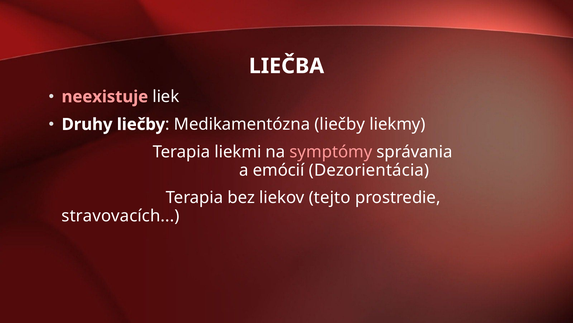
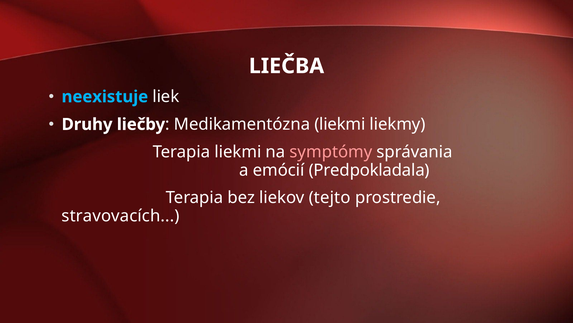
neexistuje colour: pink -> light blue (105, 97)
Medikamentózna liečby: liečby -> liekmi (340, 124)
Dezorientácia: Dezorientácia -> Predpokladala (369, 170)
